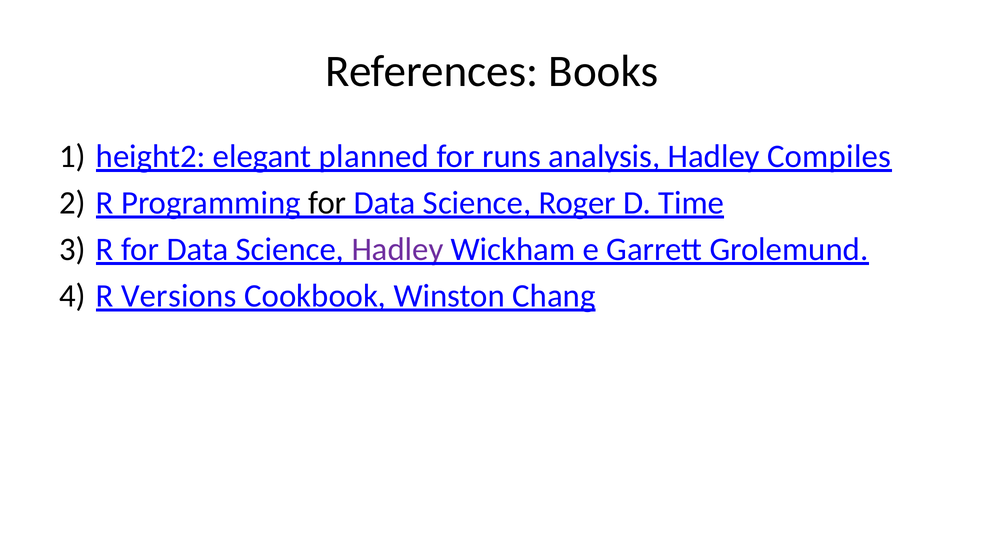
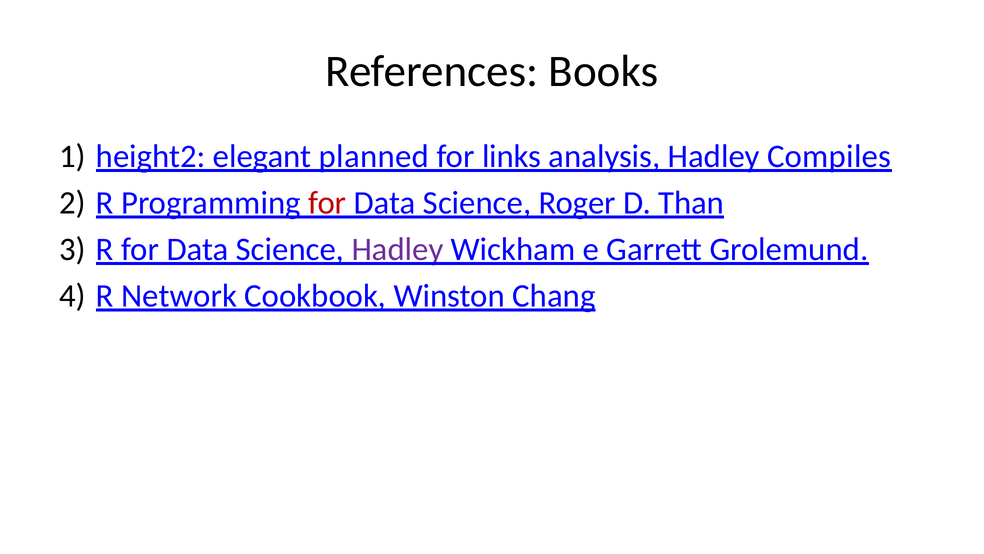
runs: runs -> links (512, 156)
for colour: black -> red (327, 203)
Time: Time -> Than (691, 203)
Versions: Versions -> Network (179, 296)
